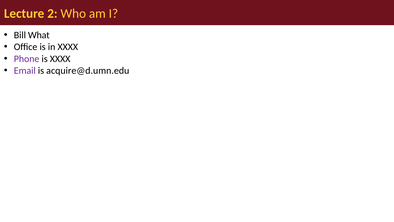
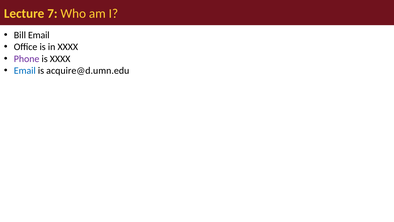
2: 2 -> 7 (52, 13)
Bill What: What -> Email (39, 35)
Email colour: purple -> blue (25, 71)
